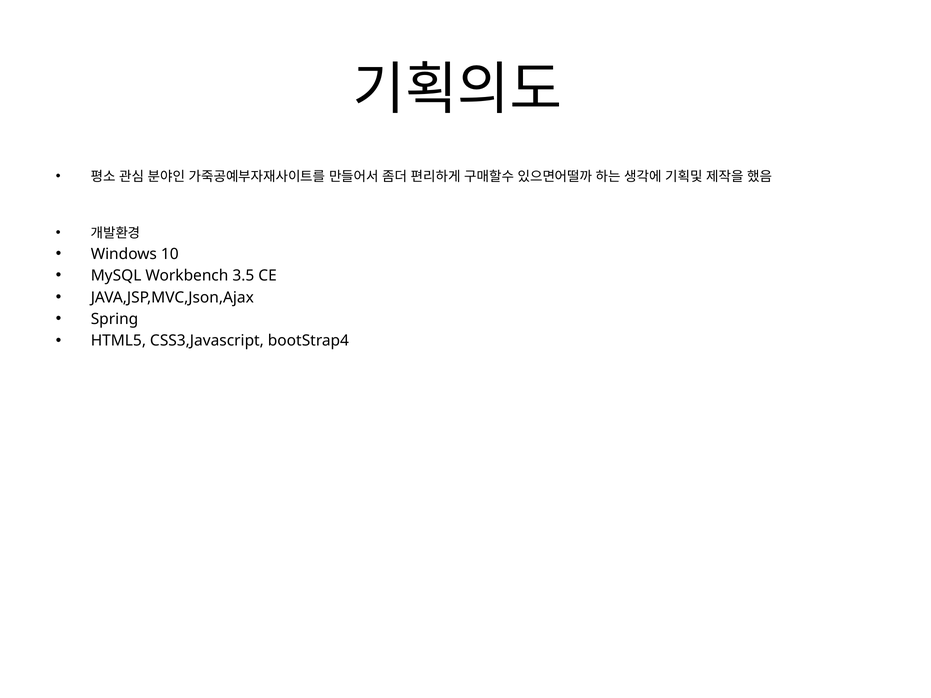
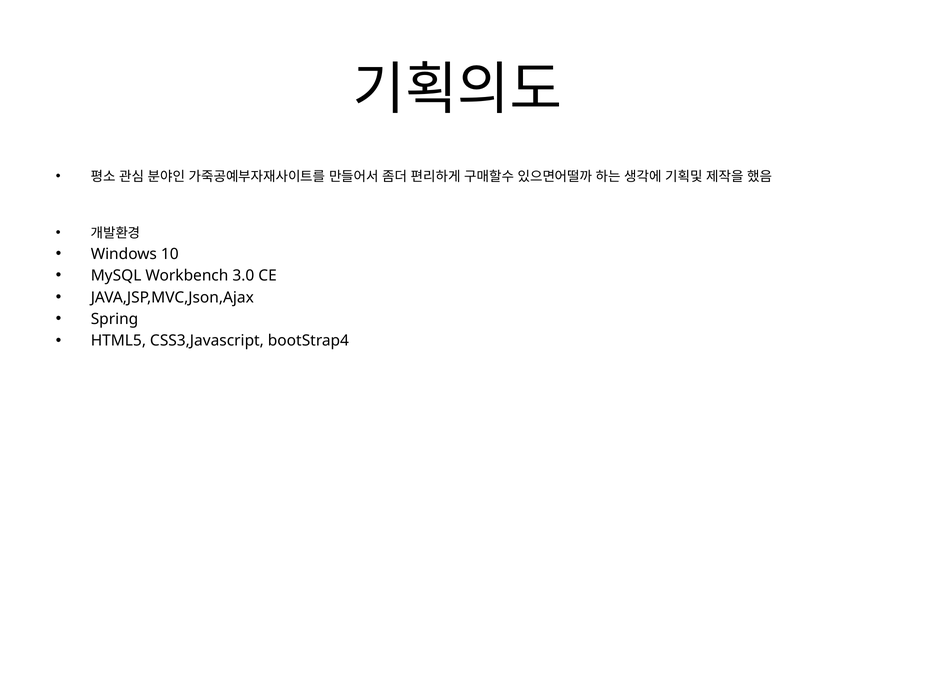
3.5: 3.5 -> 3.0 (243, 276)
